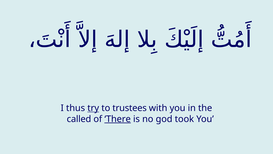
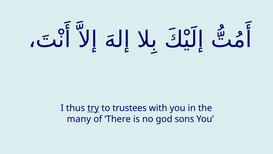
called: called -> many (79, 119)
There underline: present -> none (118, 119)
took: took -> sons (184, 119)
